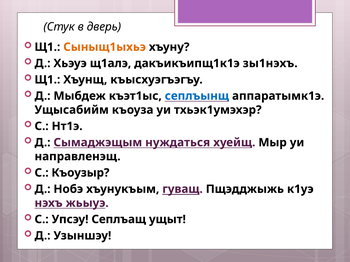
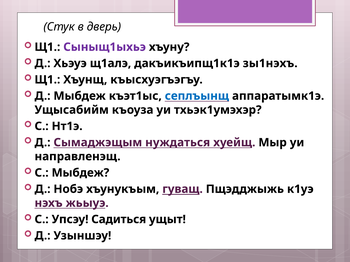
Сыныщ1ыхьэ colour: orange -> purple (105, 47)
С Къоузыр: Къоузыр -> Мыбдеж (80, 173)
Сеплъащ: Сеплъащ -> Садиться (119, 220)
